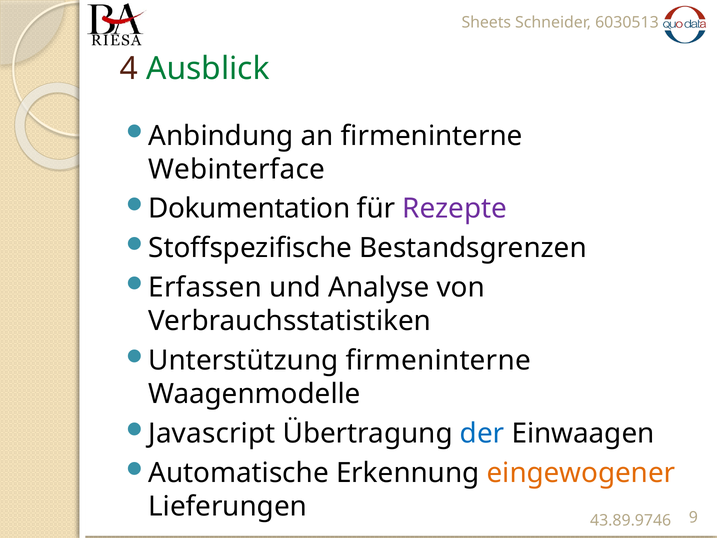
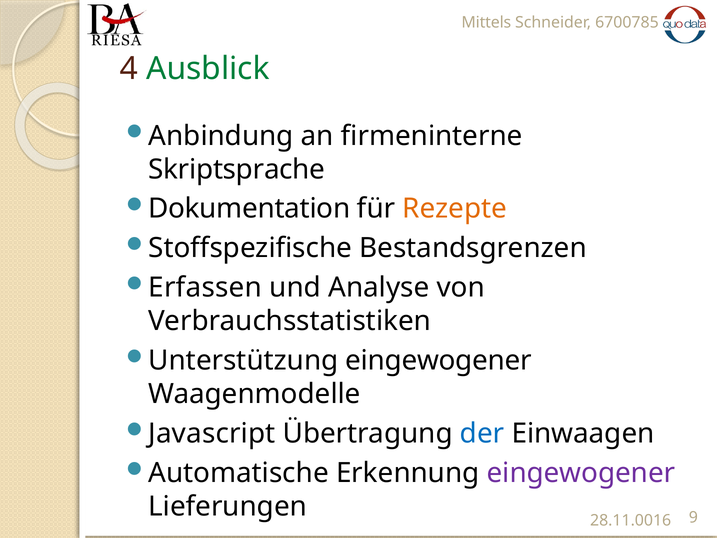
Sheets: Sheets -> Mittels (486, 23)
6030513: 6030513 -> 6700785 (627, 23)
Webinterface: Webinterface -> Skriptsprache (237, 169)
Rezepte colour: purple -> orange (455, 209)
Unterstützung firmeninterne: firmeninterne -> eingewogener (439, 361)
eingewogener colour: orange -> purple (581, 473)
43.89.9746: 43.89.9746 -> 28.11.0016 (631, 520)
